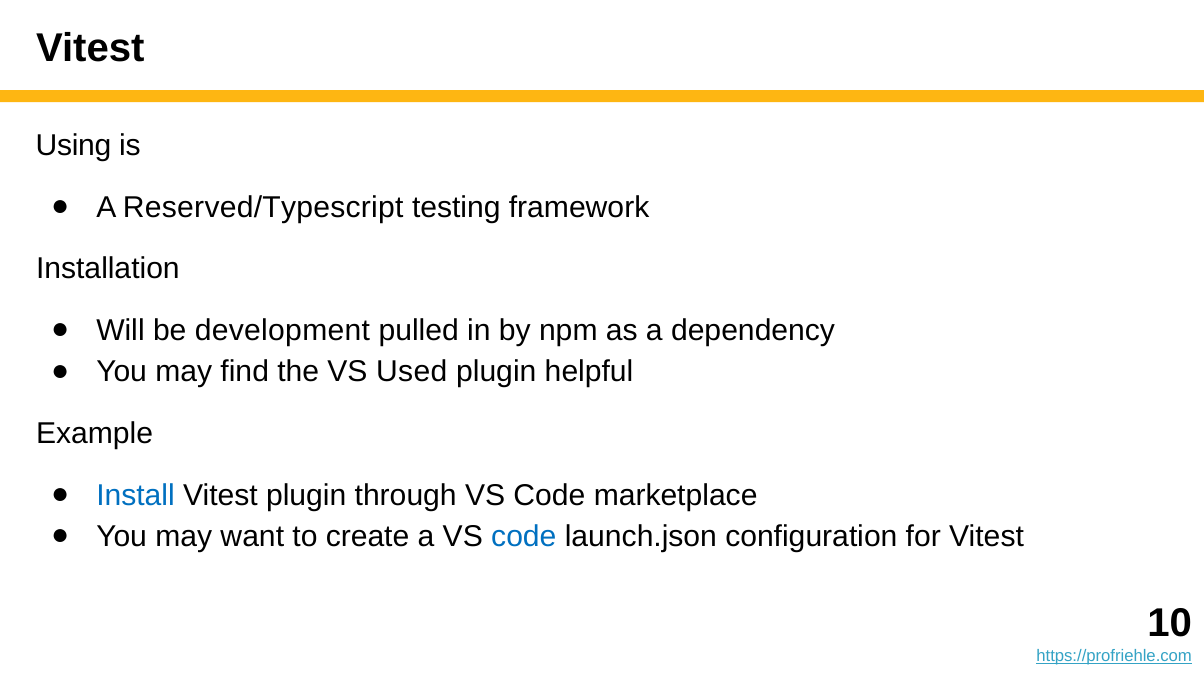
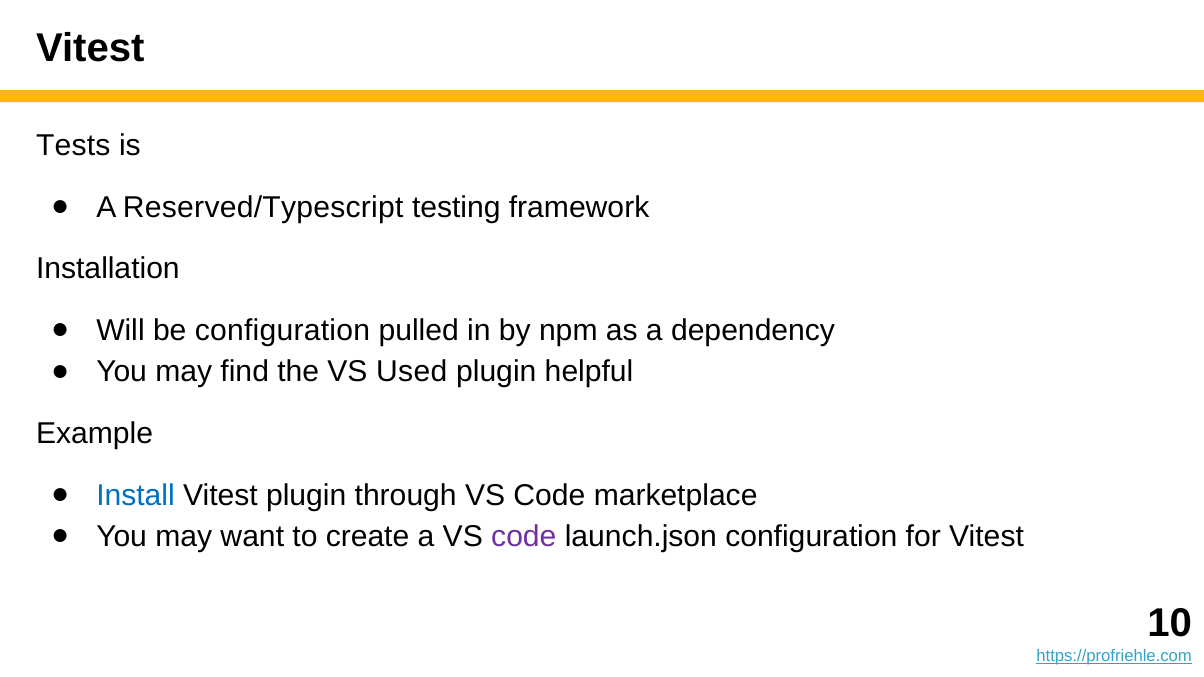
Using: Using -> Tests (73, 146)
be development: development -> configuration (282, 331)
code colour: blue -> purple (524, 537)
